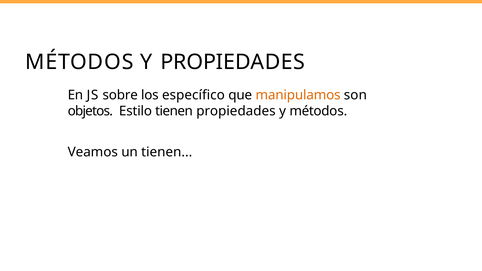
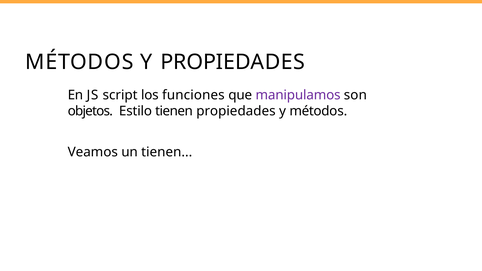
sobre: sobre -> script (120, 95)
especíﬁco: especíﬁco -> funciones (193, 95)
manipulamos colour: orange -> purple (298, 95)
